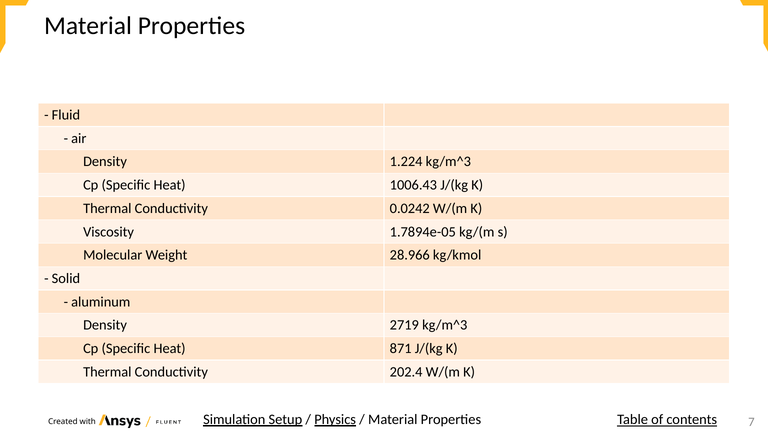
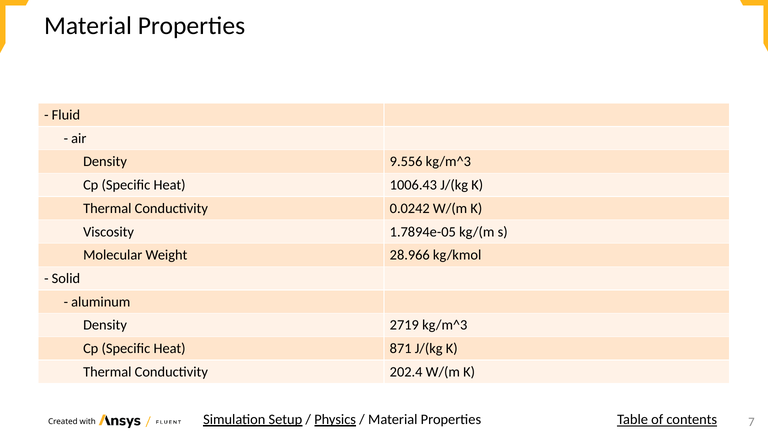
1.224: 1.224 -> 9.556 (406, 162)
